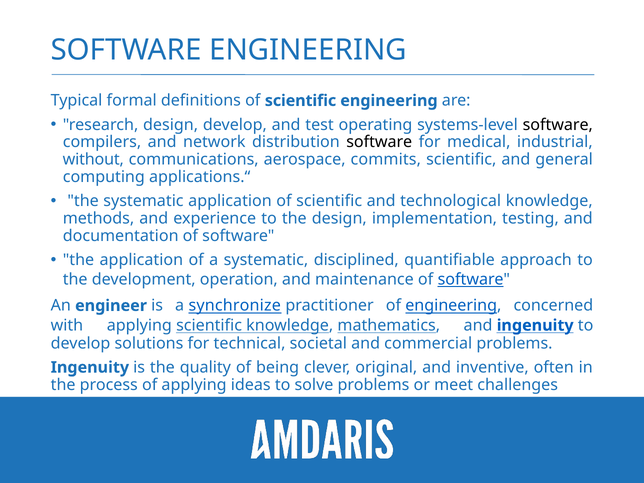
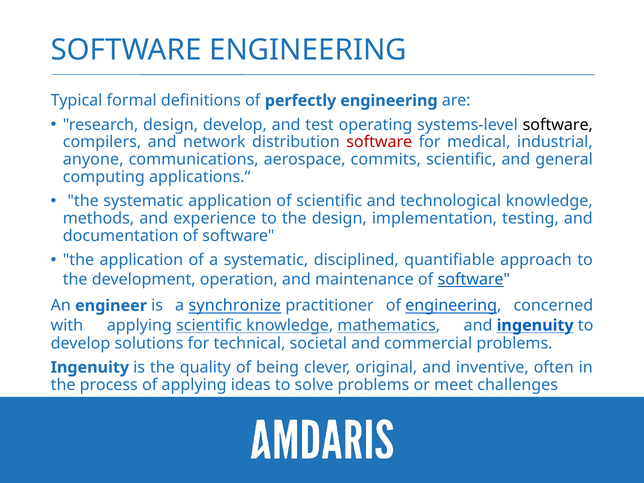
definitions of scientific: scientific -> perfectly (301, 101)
software colour: black -> red (379, 142)
without: without -> anyone (93, 160)
